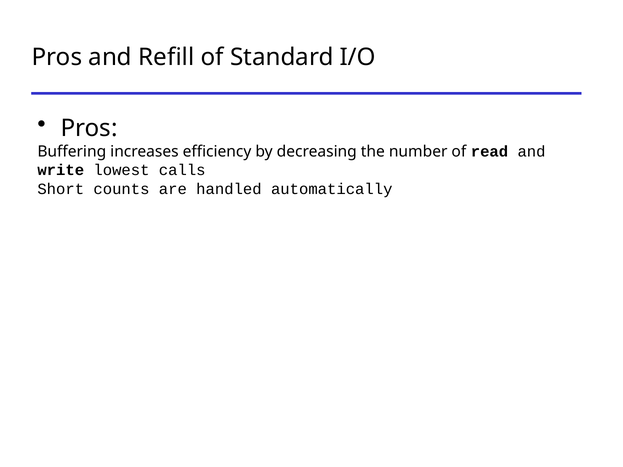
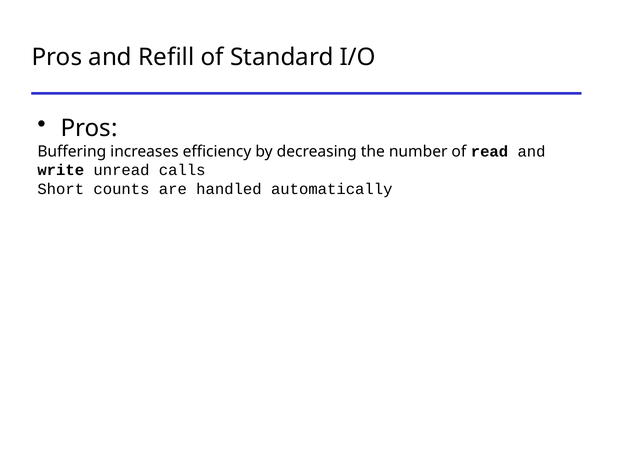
lowest: lowest -> unread (121, 170)
